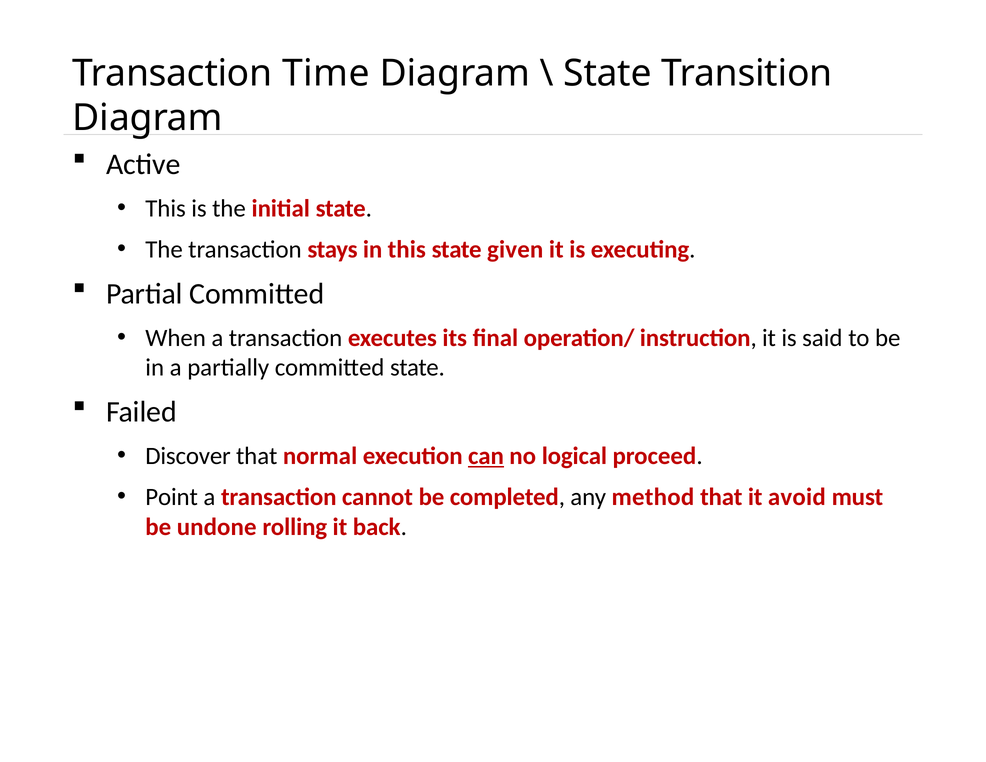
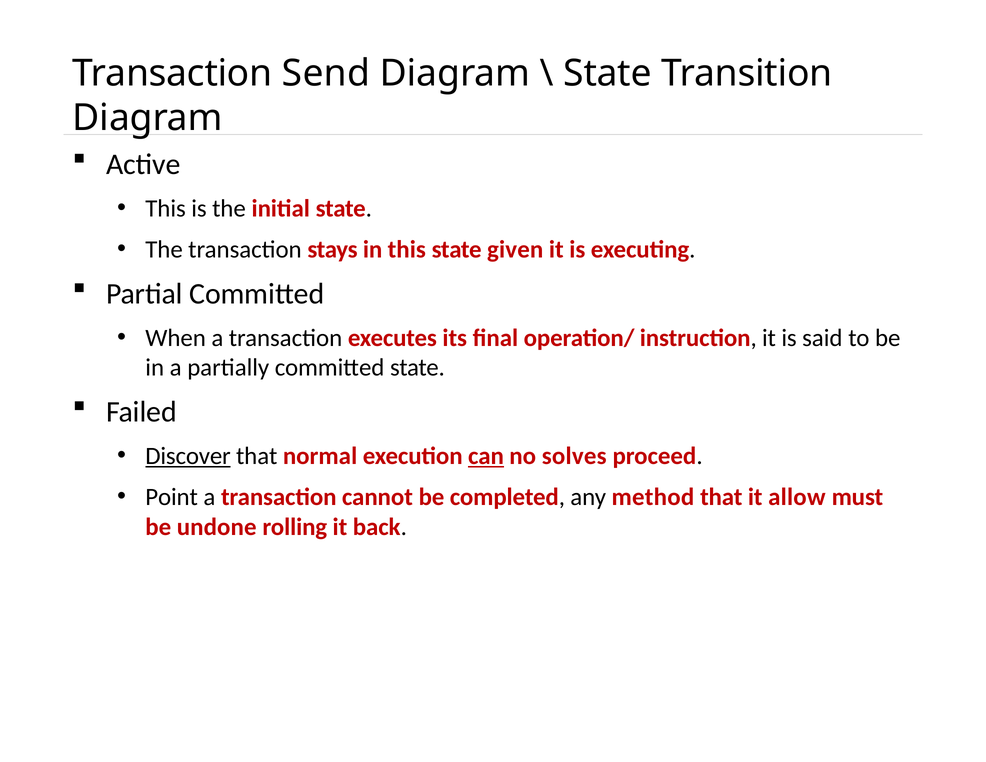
Time: Time -> Send (326, 73)
Discover underline: none -> present (188, 456)
logical: logical -> solves (574, 456)
avoid: avoid -> allow (797, 497)
